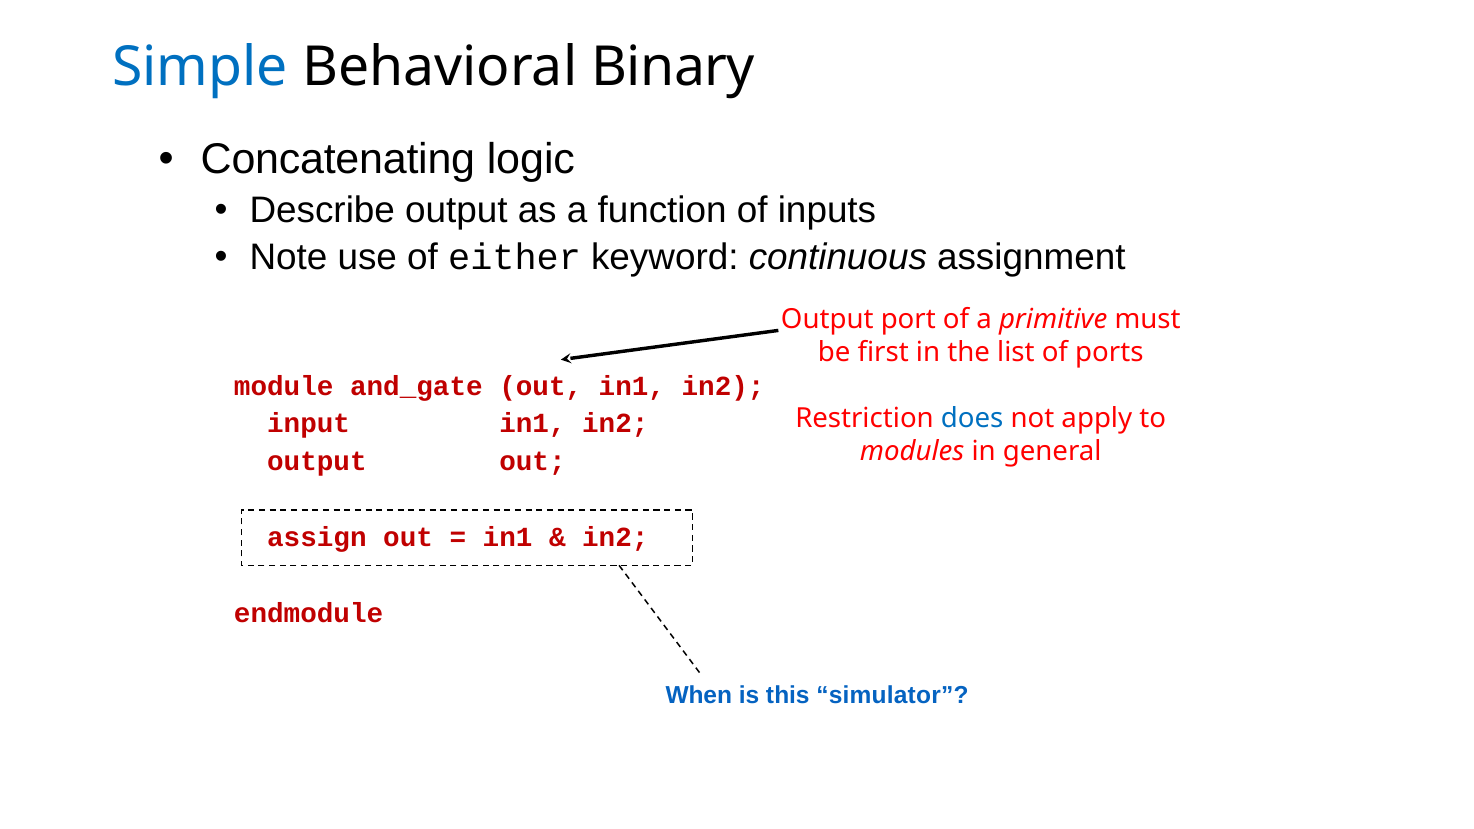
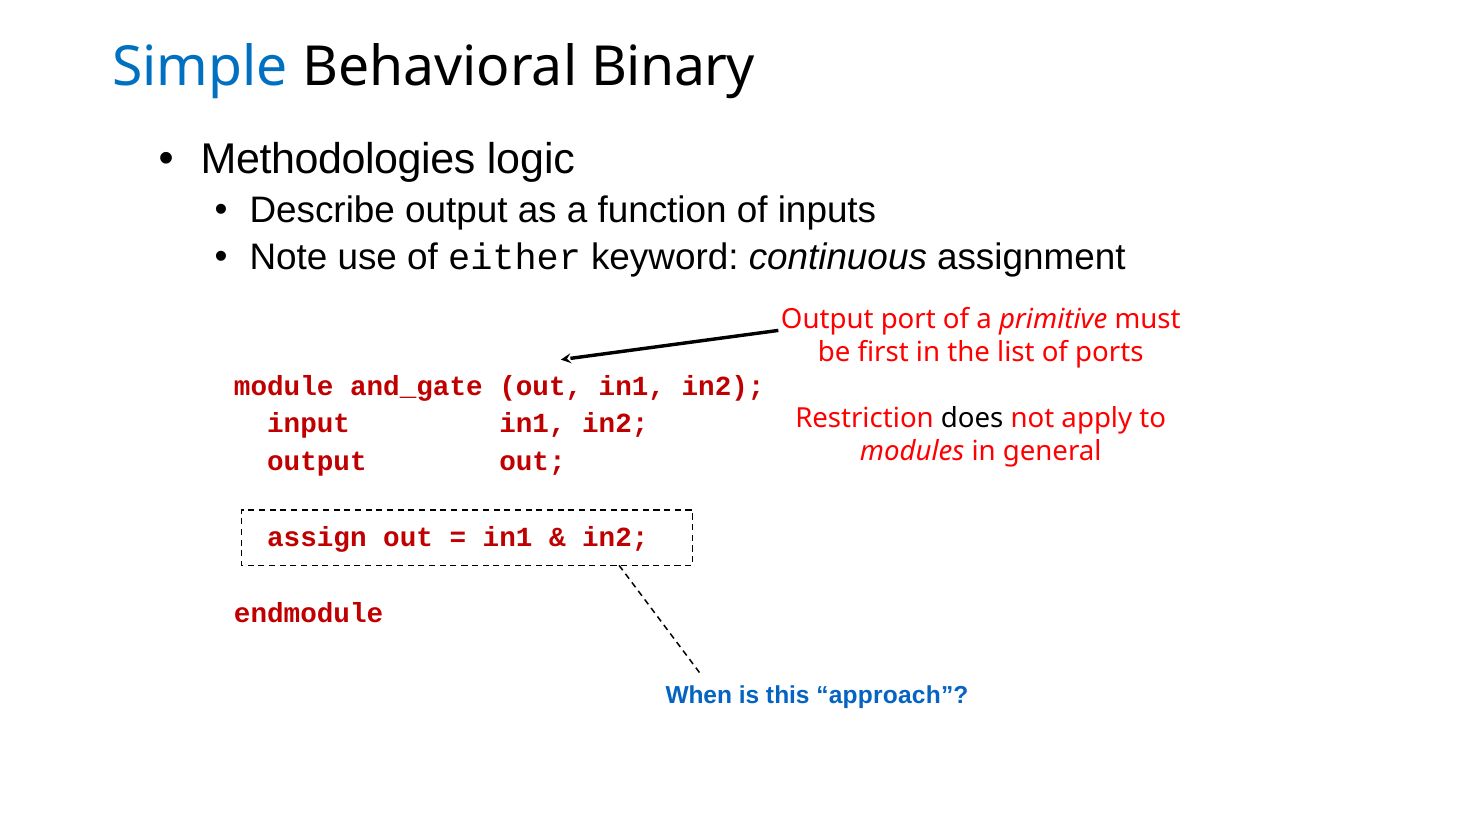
Concatenating: Concatenating -> Methodologies (338, 160)
does colour: blue -> black (972, 418)
simulator: simulator -> approach (892, 696)
